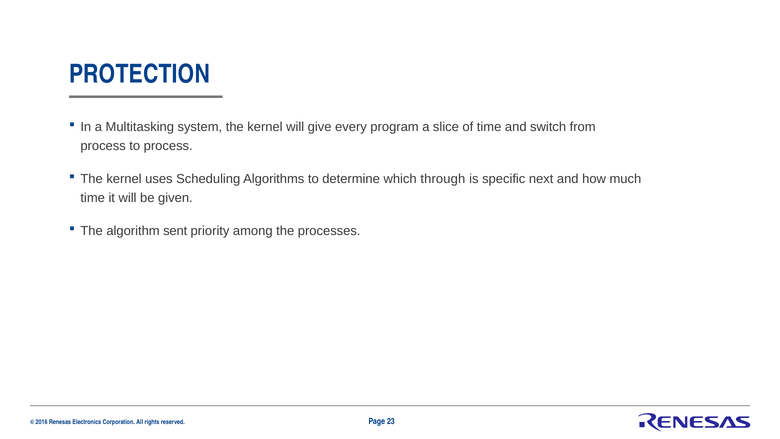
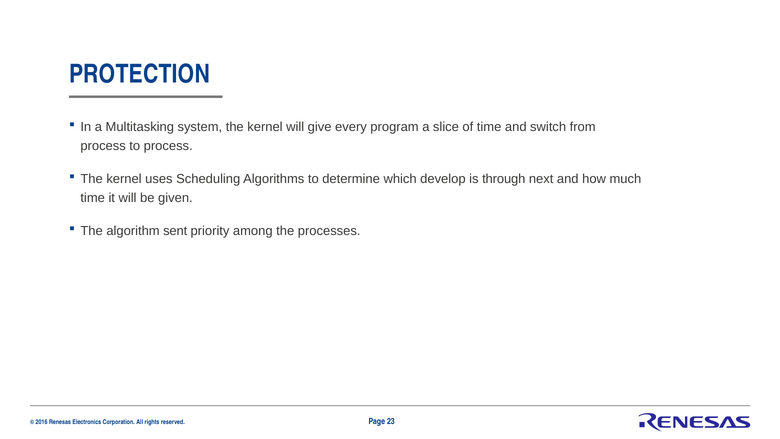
through: through -> develop (443, 179)
specific: specific -> through (504, 179)
